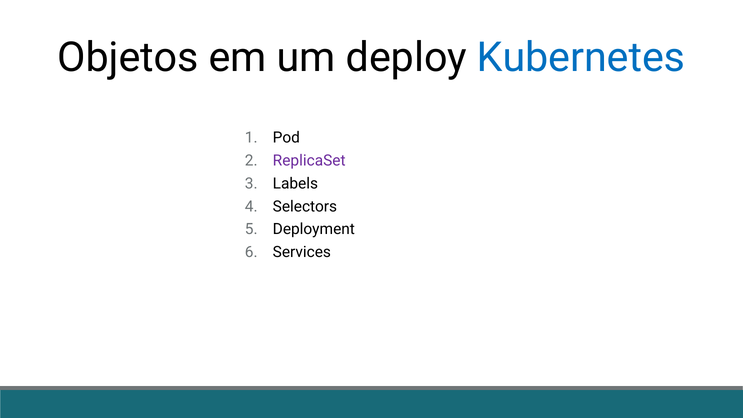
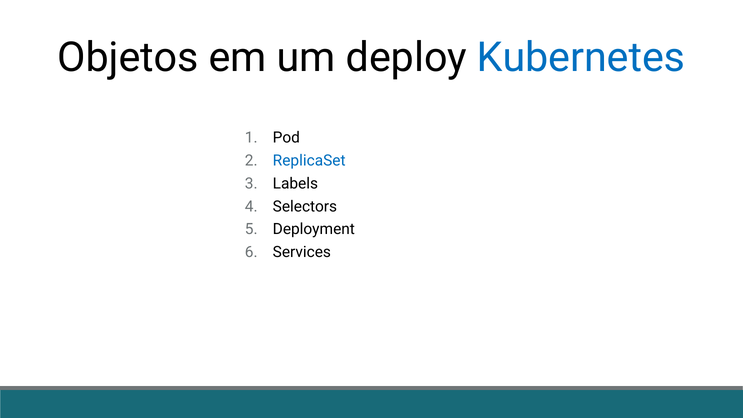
ReplicaSet colour: purple -> blue (309, 161)
